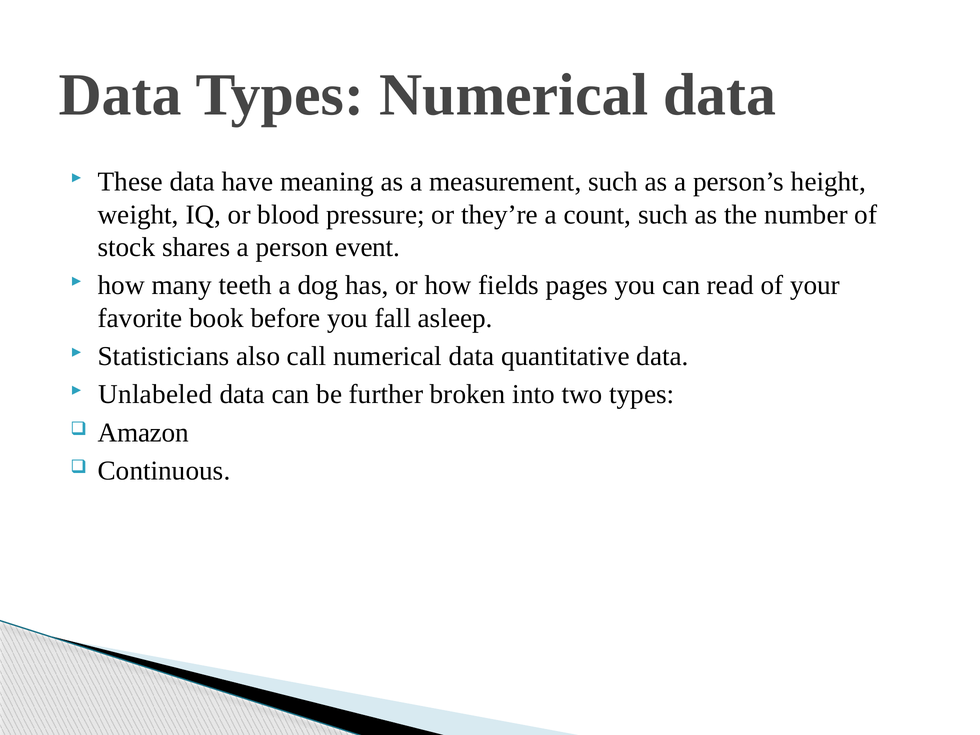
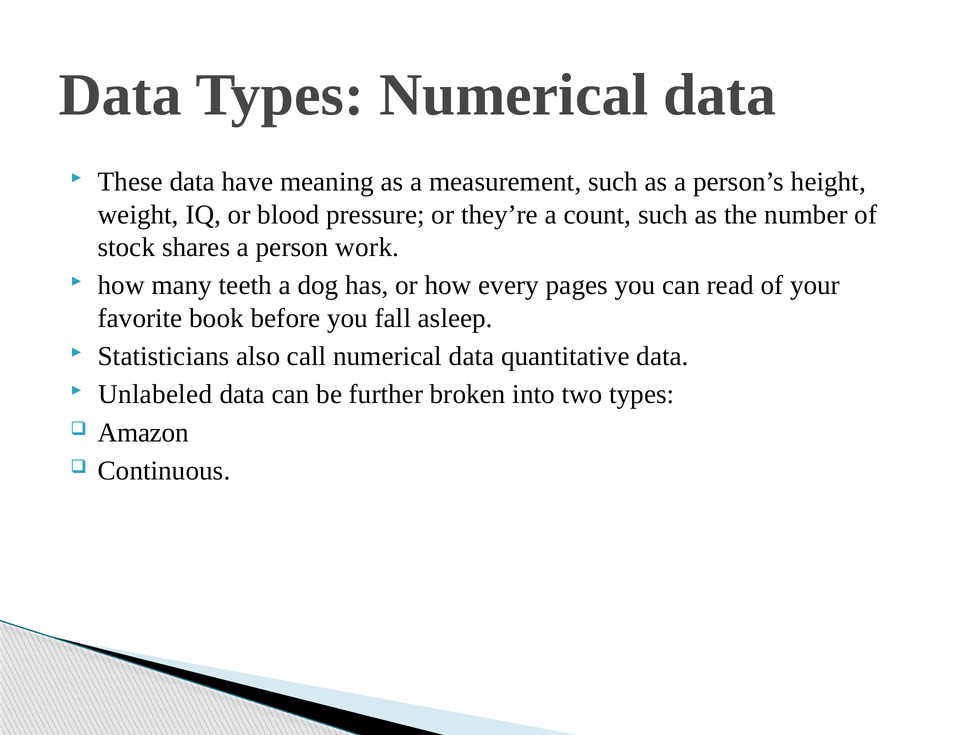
event: event -> work (367, 247)
fields: fields -> every (509, 285)
